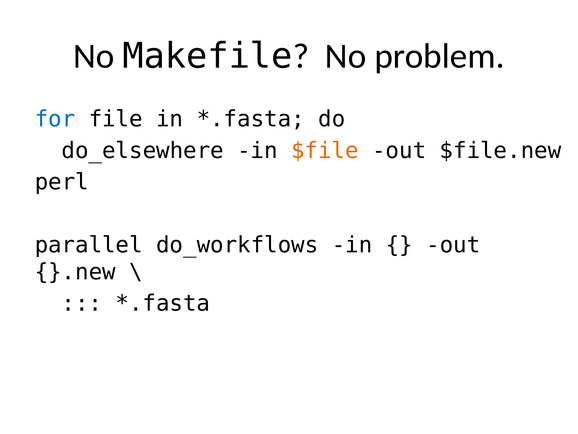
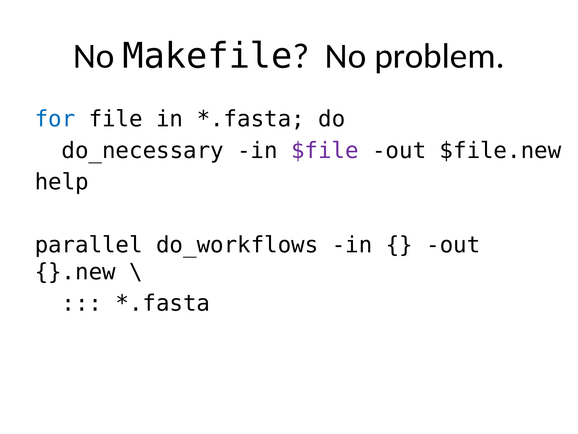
do_elsewhere: do_elsewhere -> do_necessary (143, 150)
$file colour: orange -> purple (325, 150)
perl: perl -> help (62, 182)
